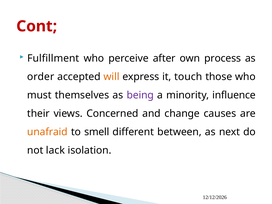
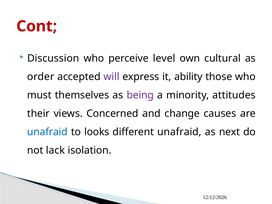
Fulfillment: Fulfillment -> Discussion (53, 58)
after: after -> level (164, 58)
process: process -> cultural (223, 58)
will colour: orange -> purple (112, 77)
touch: touch -> ability (188, 77)
influence: influence -> attitudes (234, 95)
unafraid colour: orange -> blue (47, 132)
smell: smell -> looks (97, 132)
different between: between -> unafraid (179, 132)
